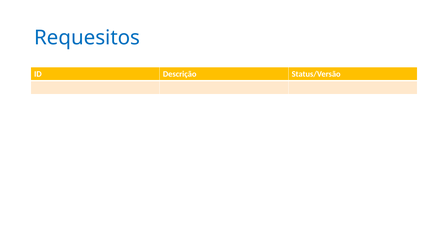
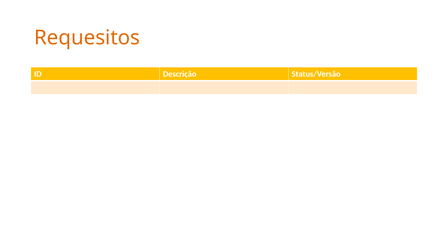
Requesitos colour: blue -> orange (87, 38)
